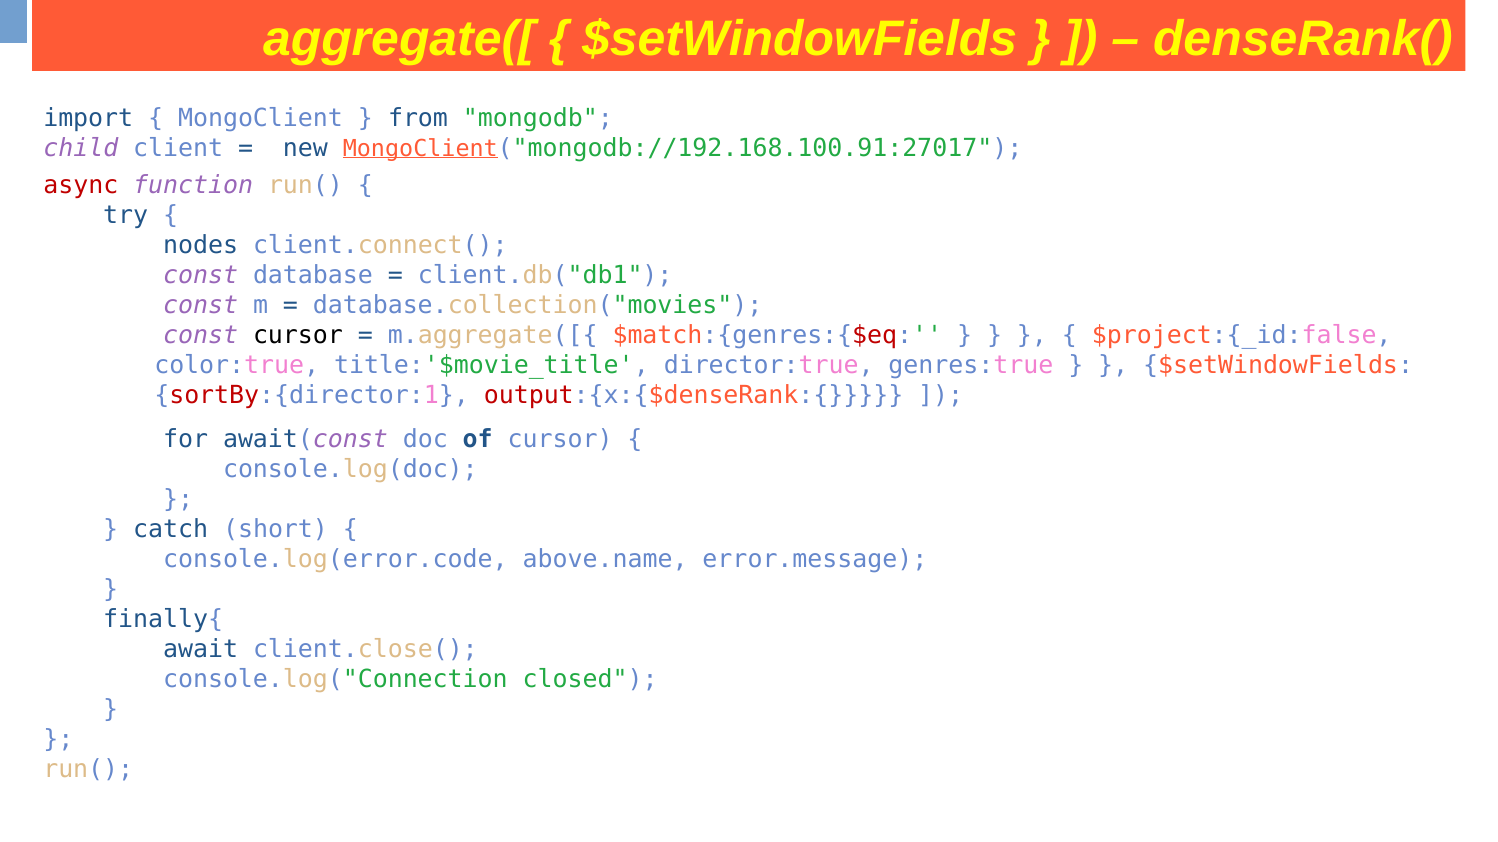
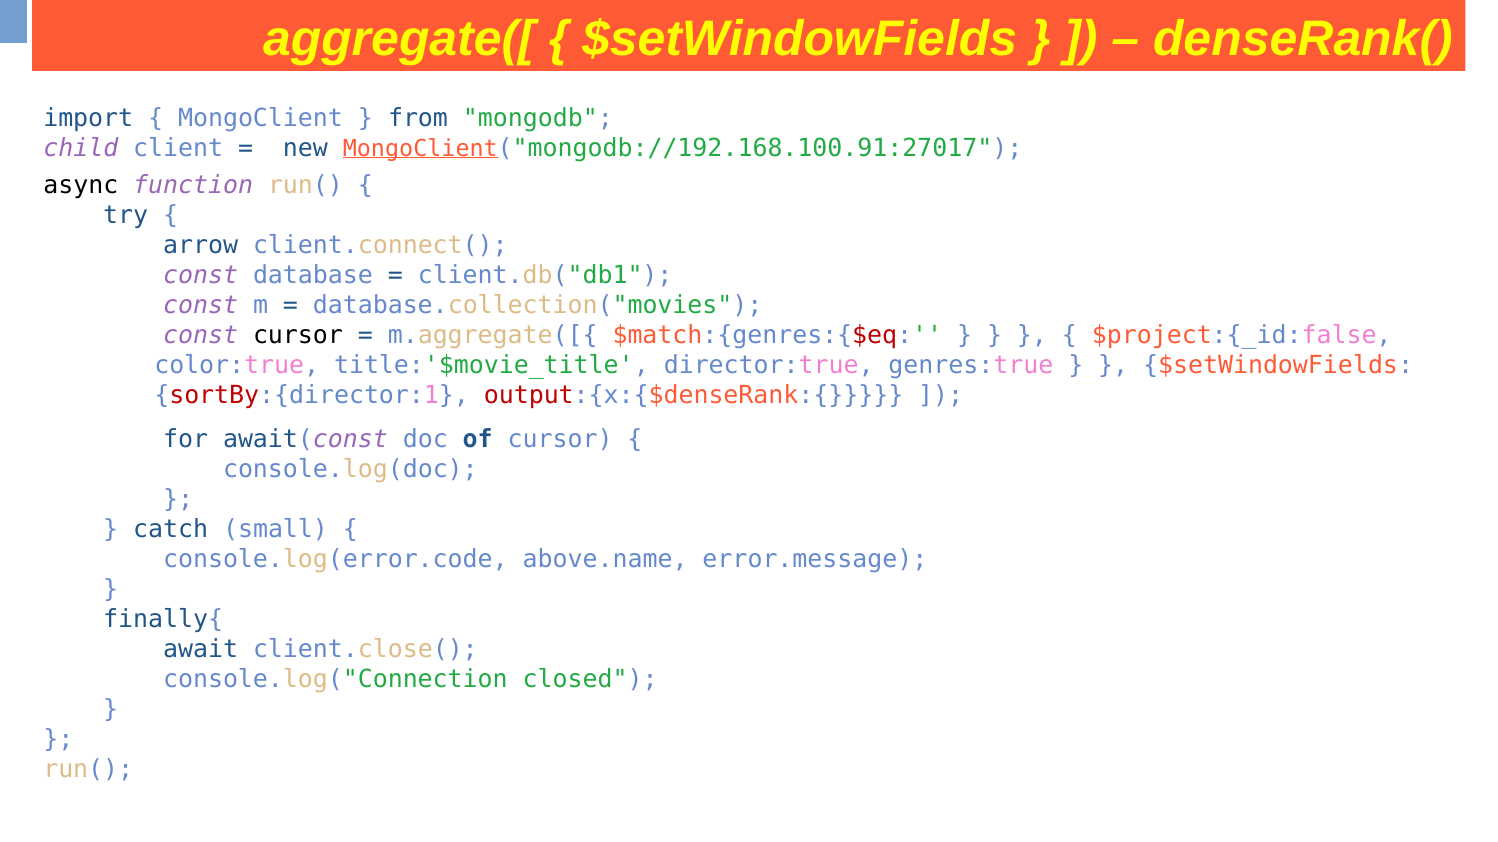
async colour: red -> black (81, 186)
nodes: nodes -> arrow (201, 245)
short: short -> small (276, 530)
